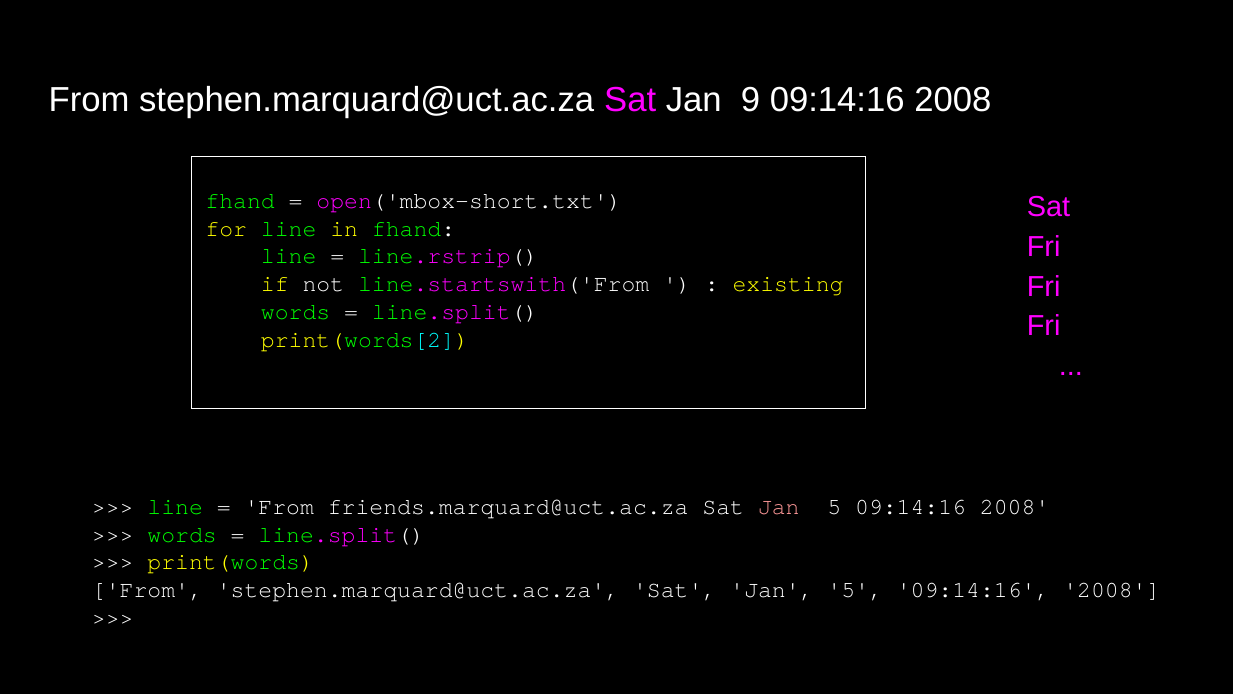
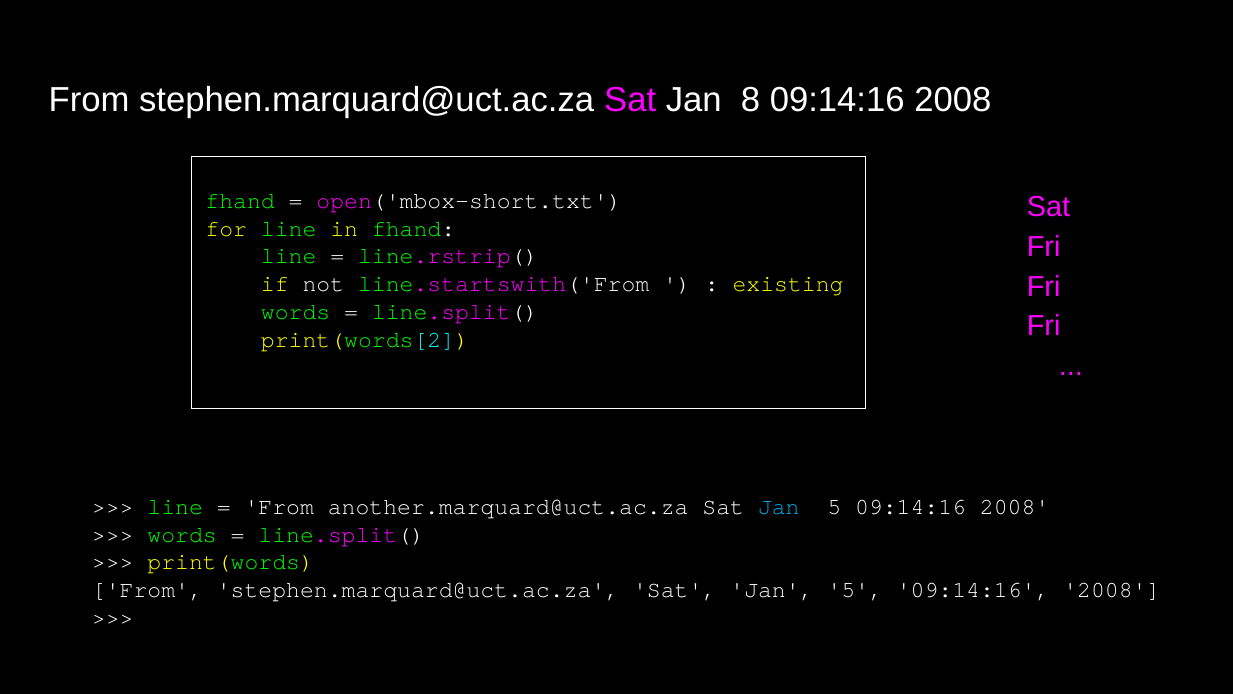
9: 9 -> 8 (751, 100)
friends.marquard@uct.ac.za: friends.marquard@uct.ac.za -> another.marquard@uct.ac.za (508, 506)
Jan colour: pink -> light blue (779, 506)
